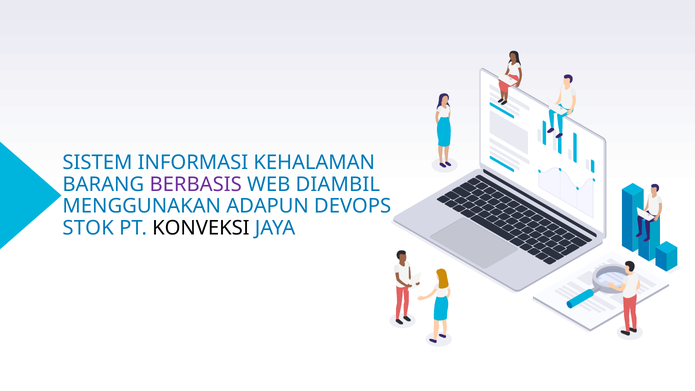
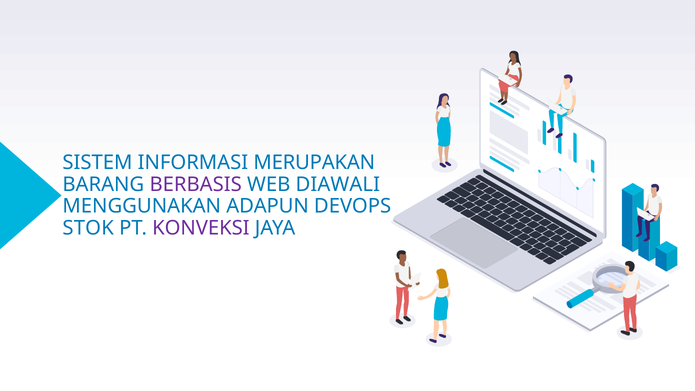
KEHALAMAN: KEHALAMAN -> MERUPAKAN (314, 162)
DIAMBIL: DIAMBIL -> DIAWALI (338, 184)
KONVEKSI colour: black -> purple (201, 228)
